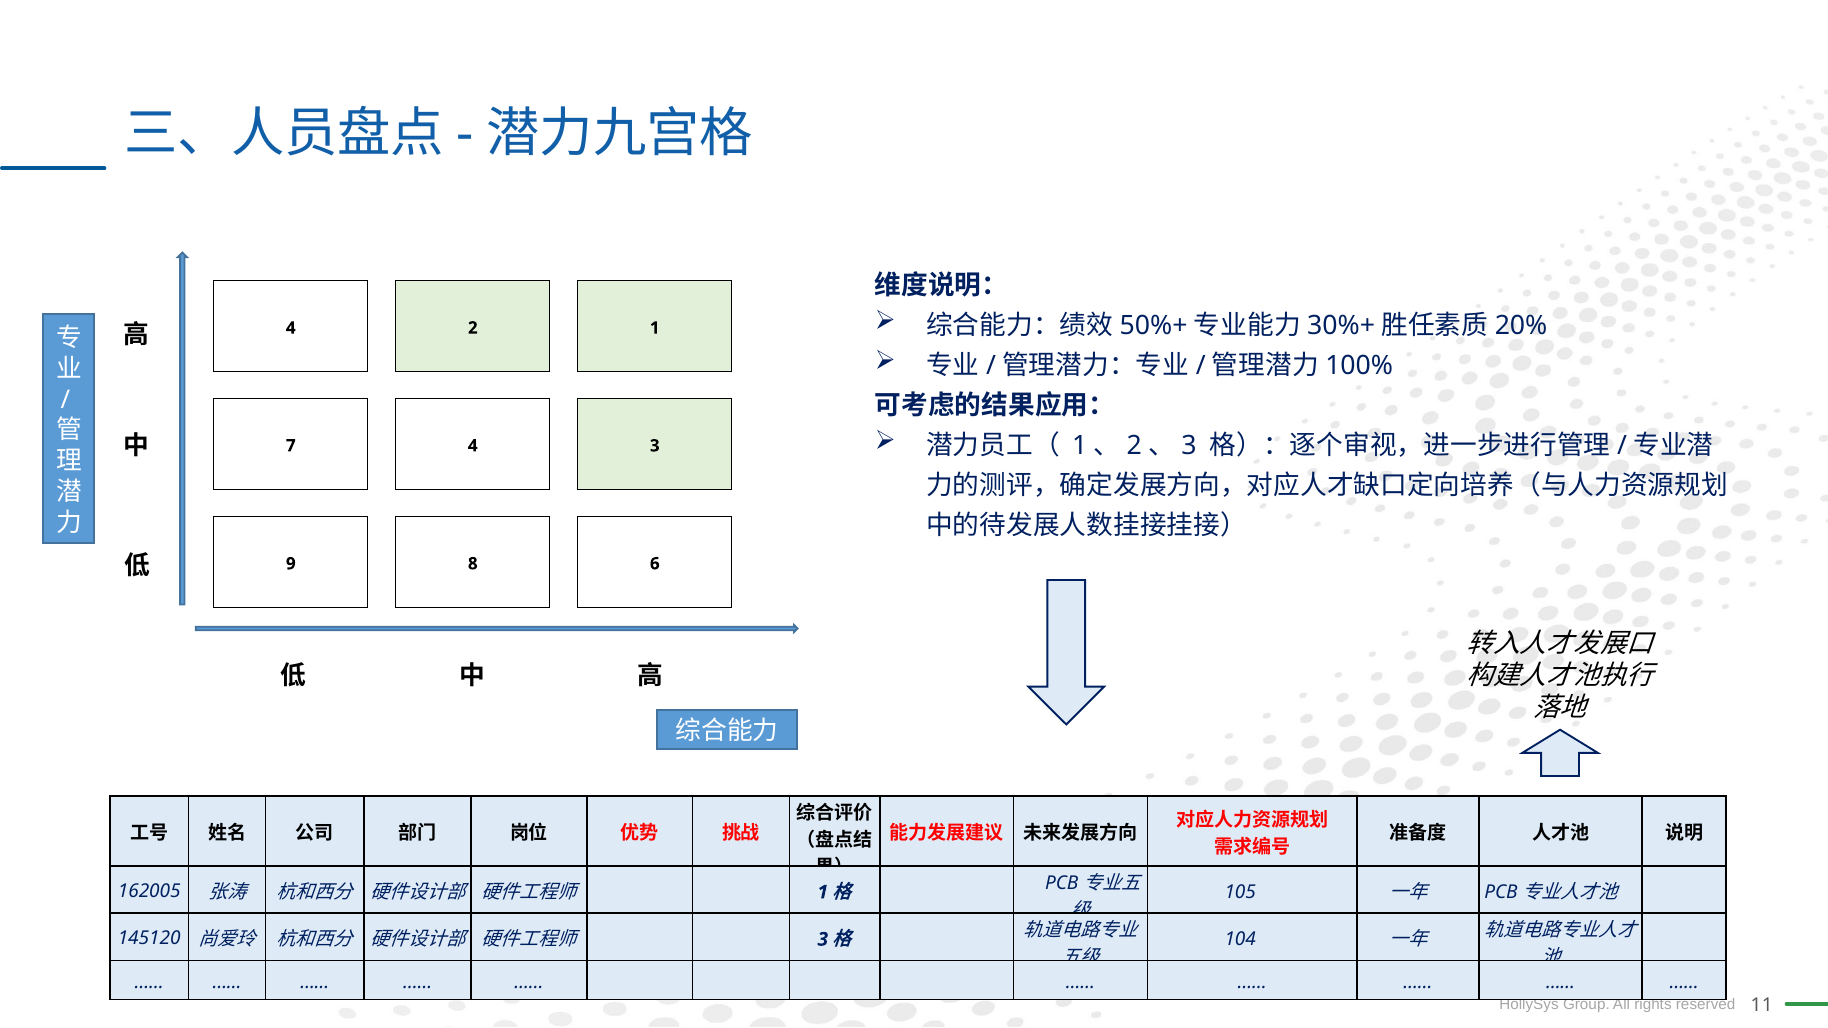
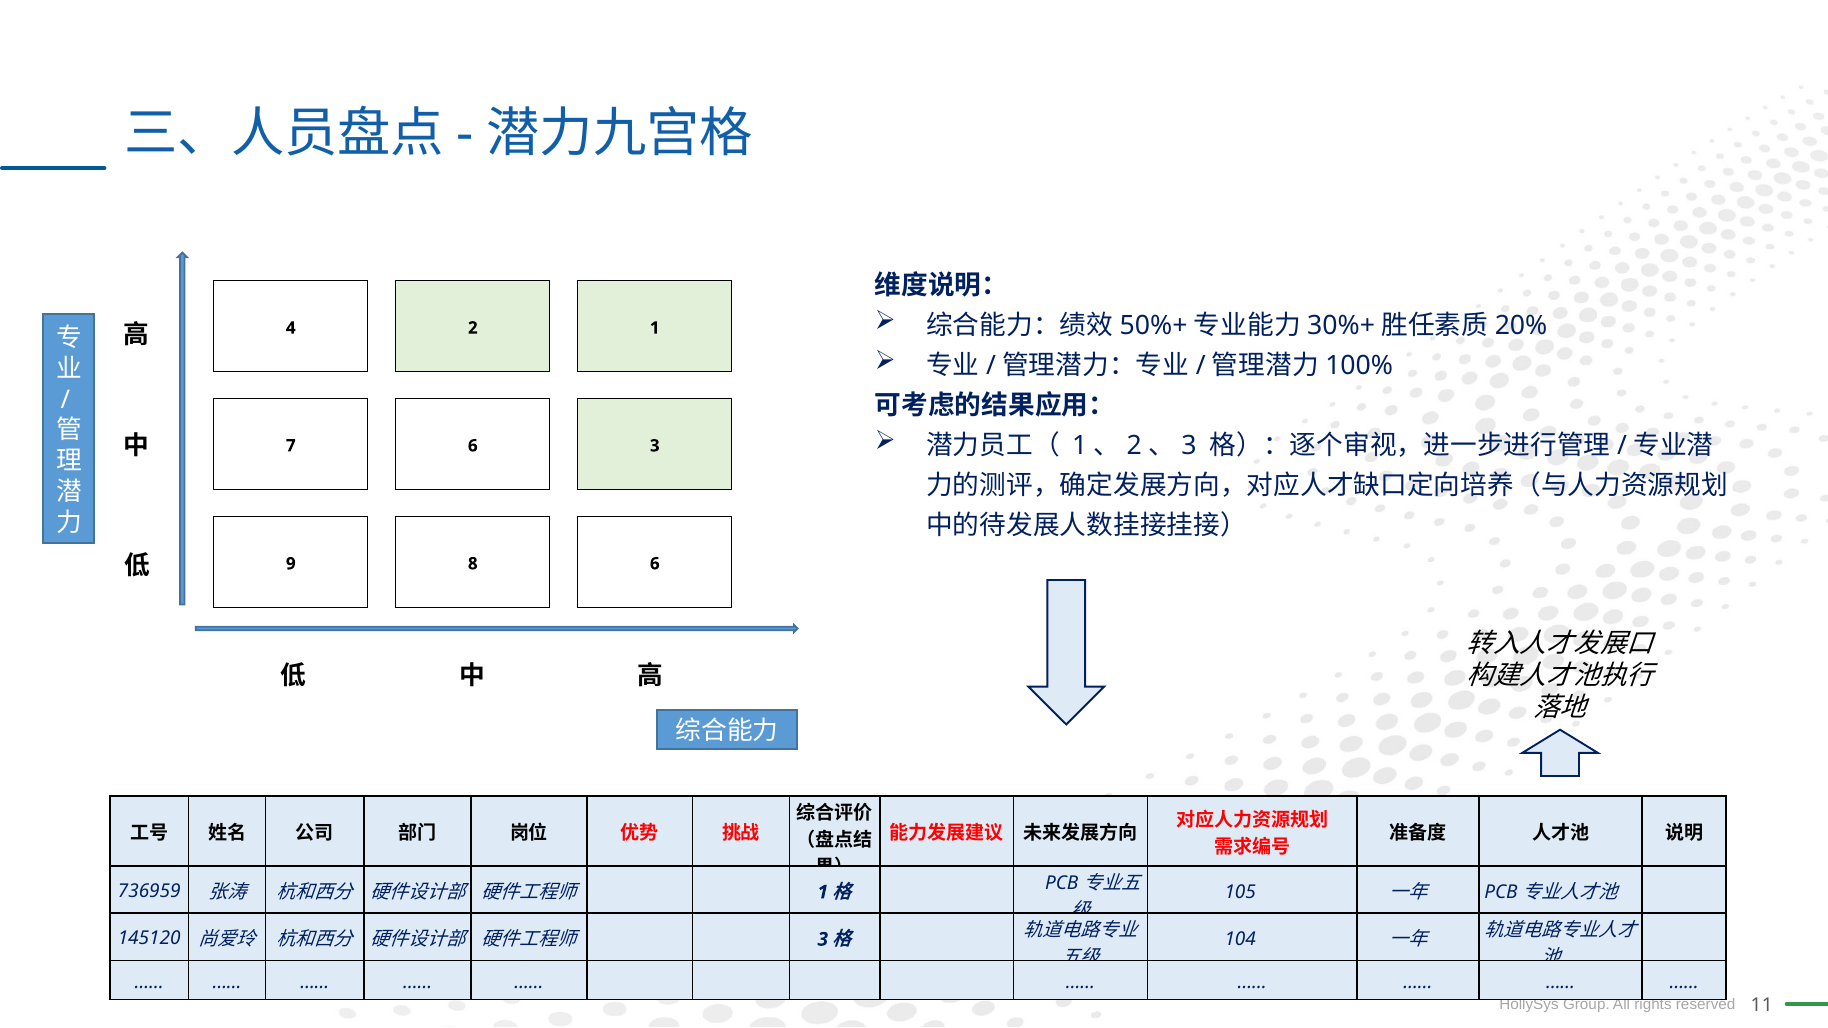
7 4: 4 -> 6 (473, 446)
162005: 162005 -> 736959 (149, 892)
